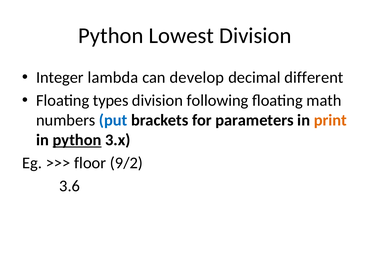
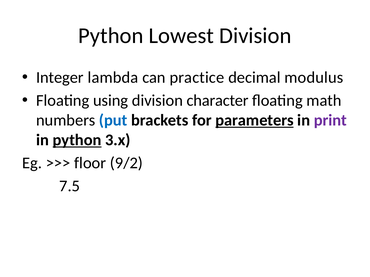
develop: develop -> practice (197, 78)
different: different -> modulus (314, 78)
types: types -> using (111, 101)
following: following -> character (218, 101)
parameters underline: none -> present (254, 120)
print colour: orange -> purple (330, 120)
3.6: 3.6 -> 7.5 (70, 186)
